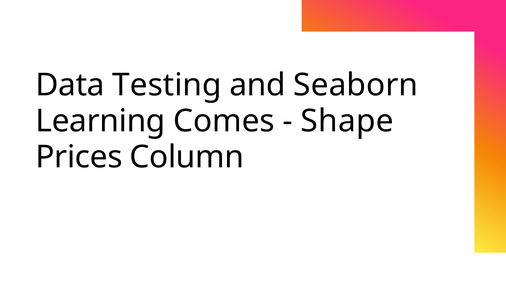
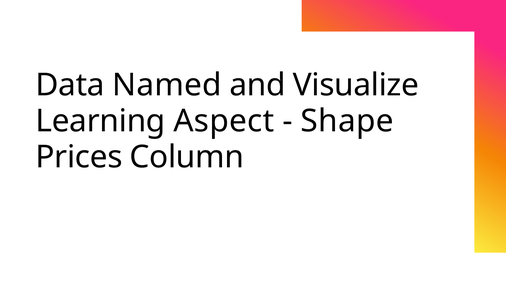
Testing: Testing -> Named (167, 85)
Seaborn: Seaborn -> Visualize (356, 85)
Comes: Comes -> Aspect (224, 121)
